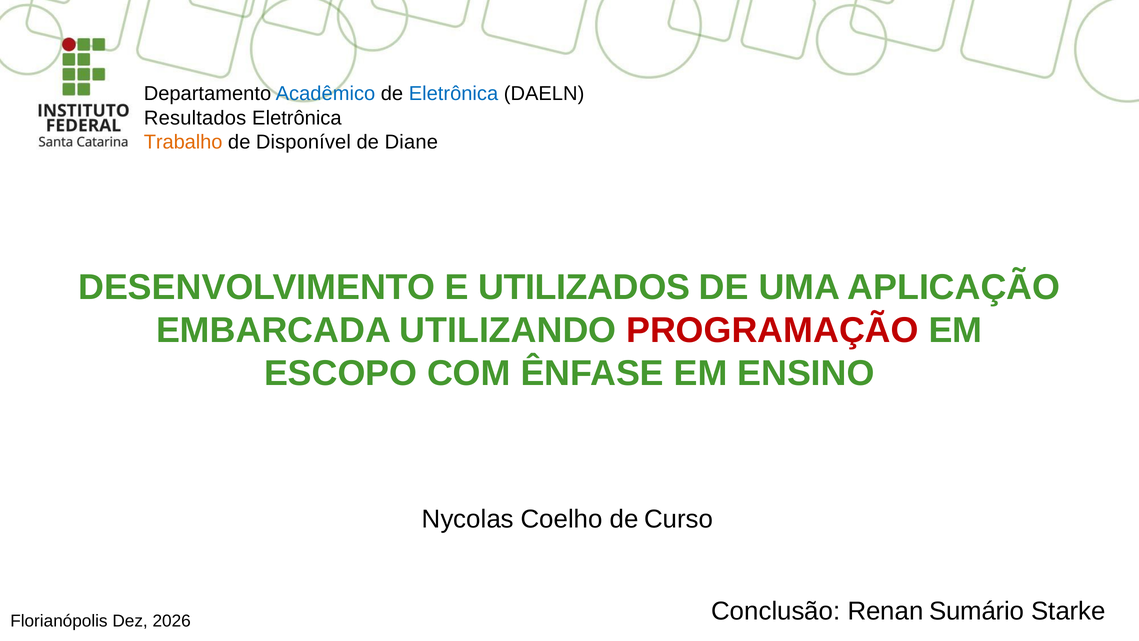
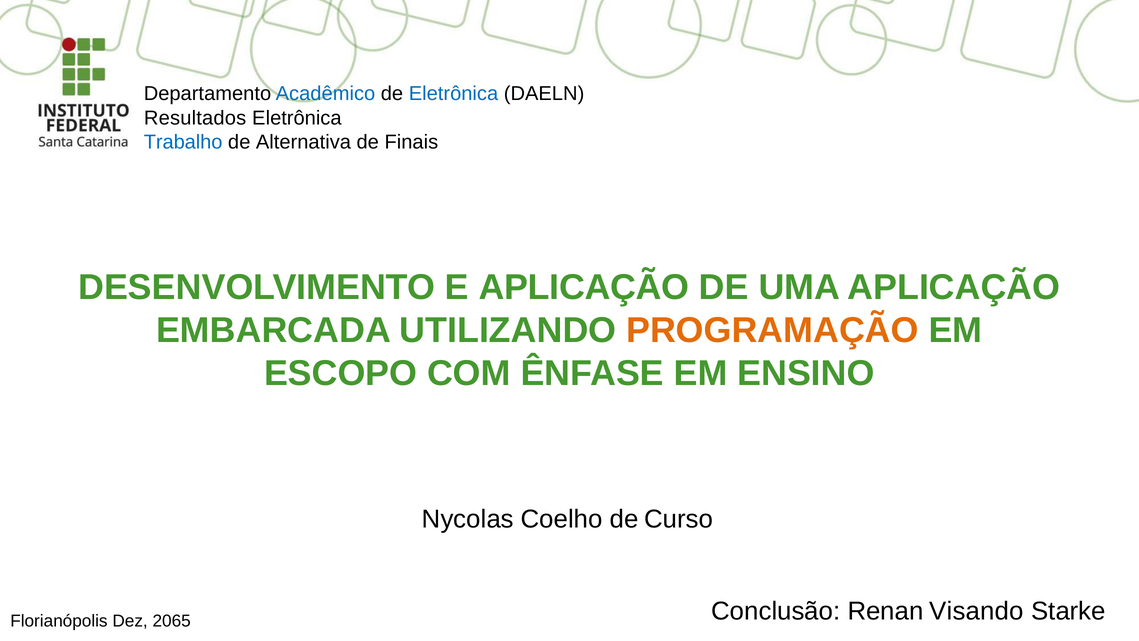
Trabalho colour: orange -> blue (183, 142)
Disponível: Disponível -> Alternativa (303, 142)
Diane: Diane -> Finais (411, 142)
E UTILIZADOS: UTILIZADOS -> APLICAÇÃO (584, 287)
PROGRAMAÇÃO colour: red -> orange (772, 330)
Sumário: Sumário -> Visando (977, 611)
2026: 2026 -> 2065 (172, 621)
